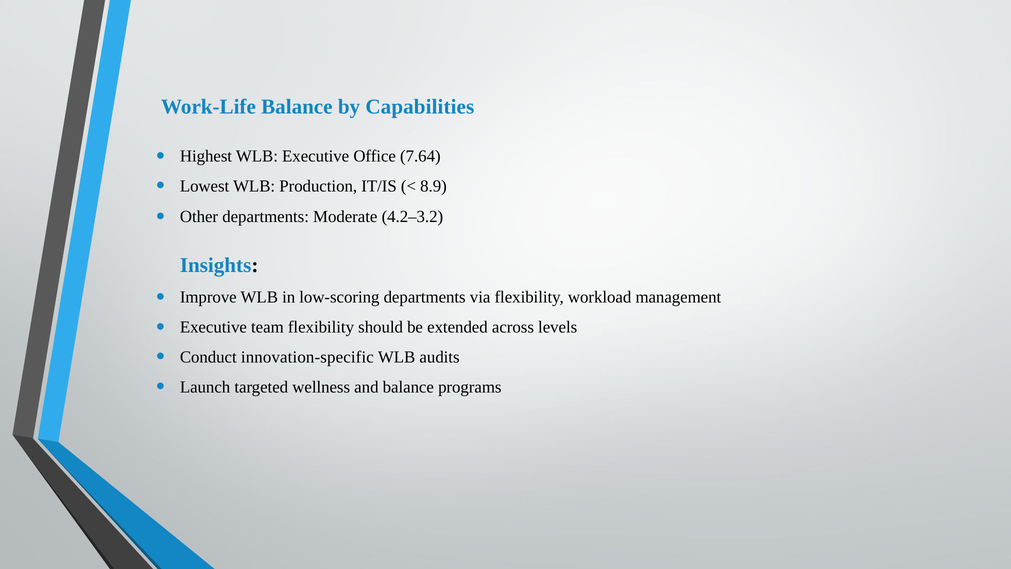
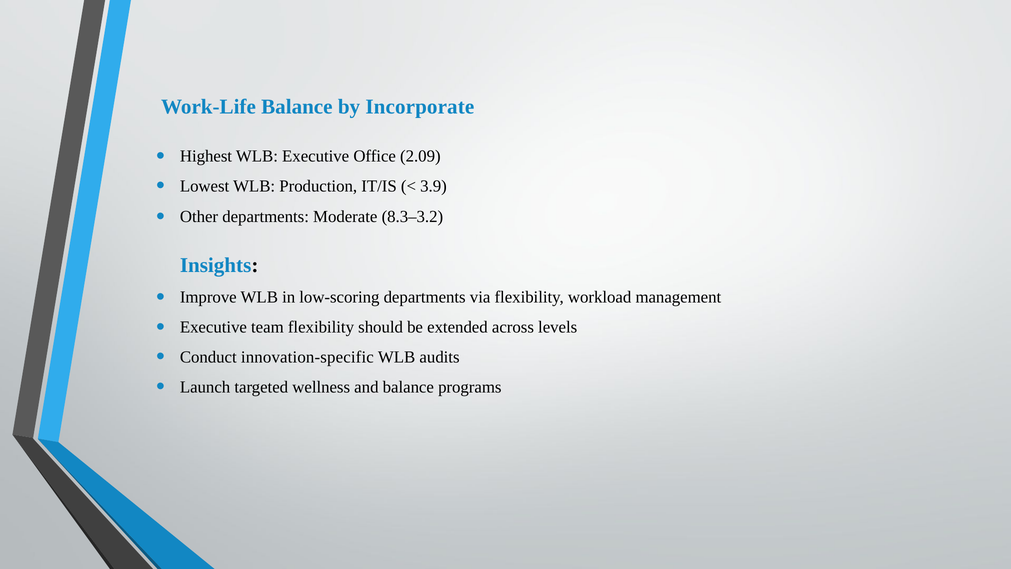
Capabilities: Capabilities -> Incorporate (420, 107)
7.64: 7.64 -> 2.09 (420, 156)
8.9: 8.9 -> 3.9 (433, 186)
4.2–3.2: 4.2–3.2 -> 8.3–3.2 (412, 217)
